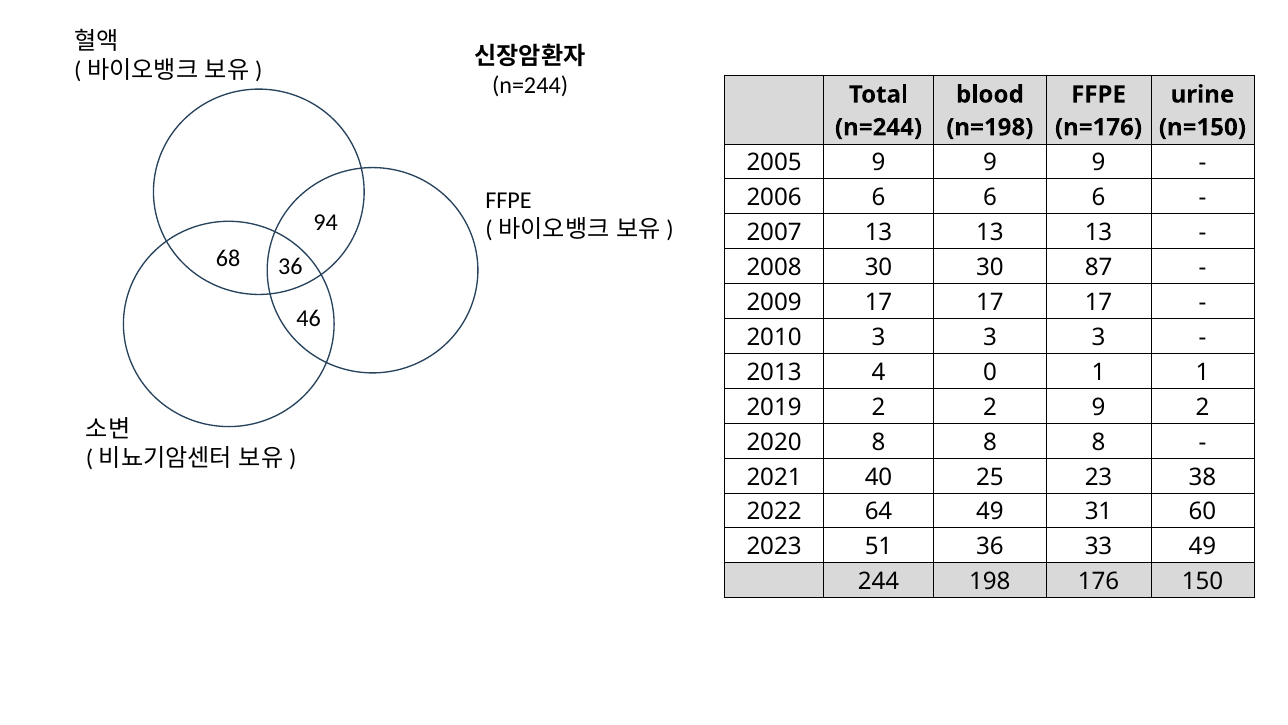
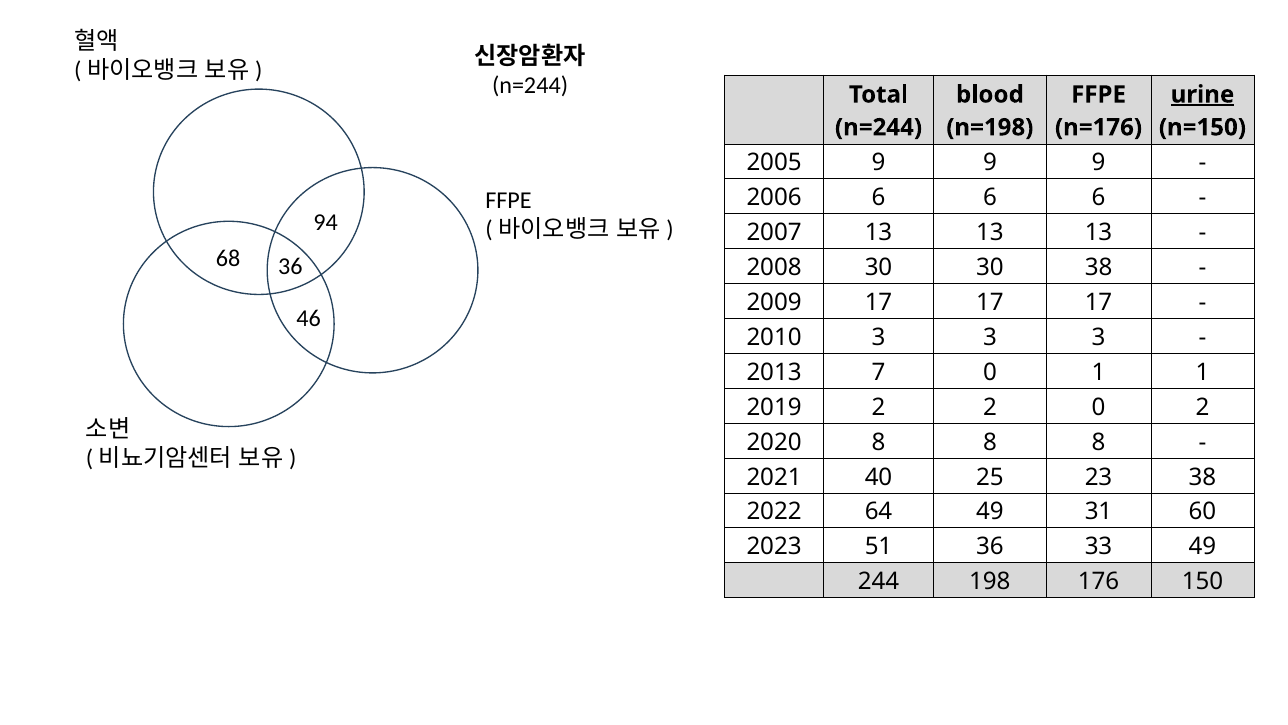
urine underline: none -> present (1202, 94)
30 87: 87 -> 38 (1099, 267)
4: 4 -> 7 (879, 372)
2 9: 9 -> 0 (1099, 407)
